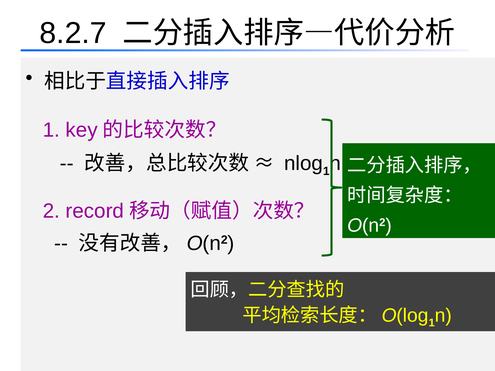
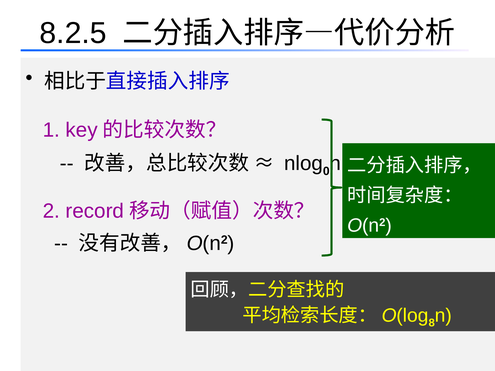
8.2.7: 8.2.7 -> 8.2.5 (73, 33)
1: 1 -> 0 (326, 171)
1: 1 -> 8 (432, 323)
